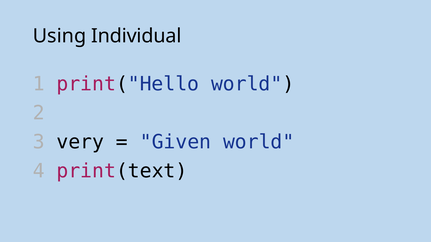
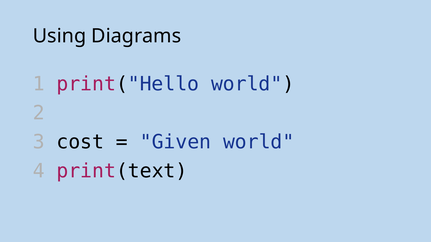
Individual: Individual -> Diagrams (136, 36)
very: very -> cost (80, 142)
